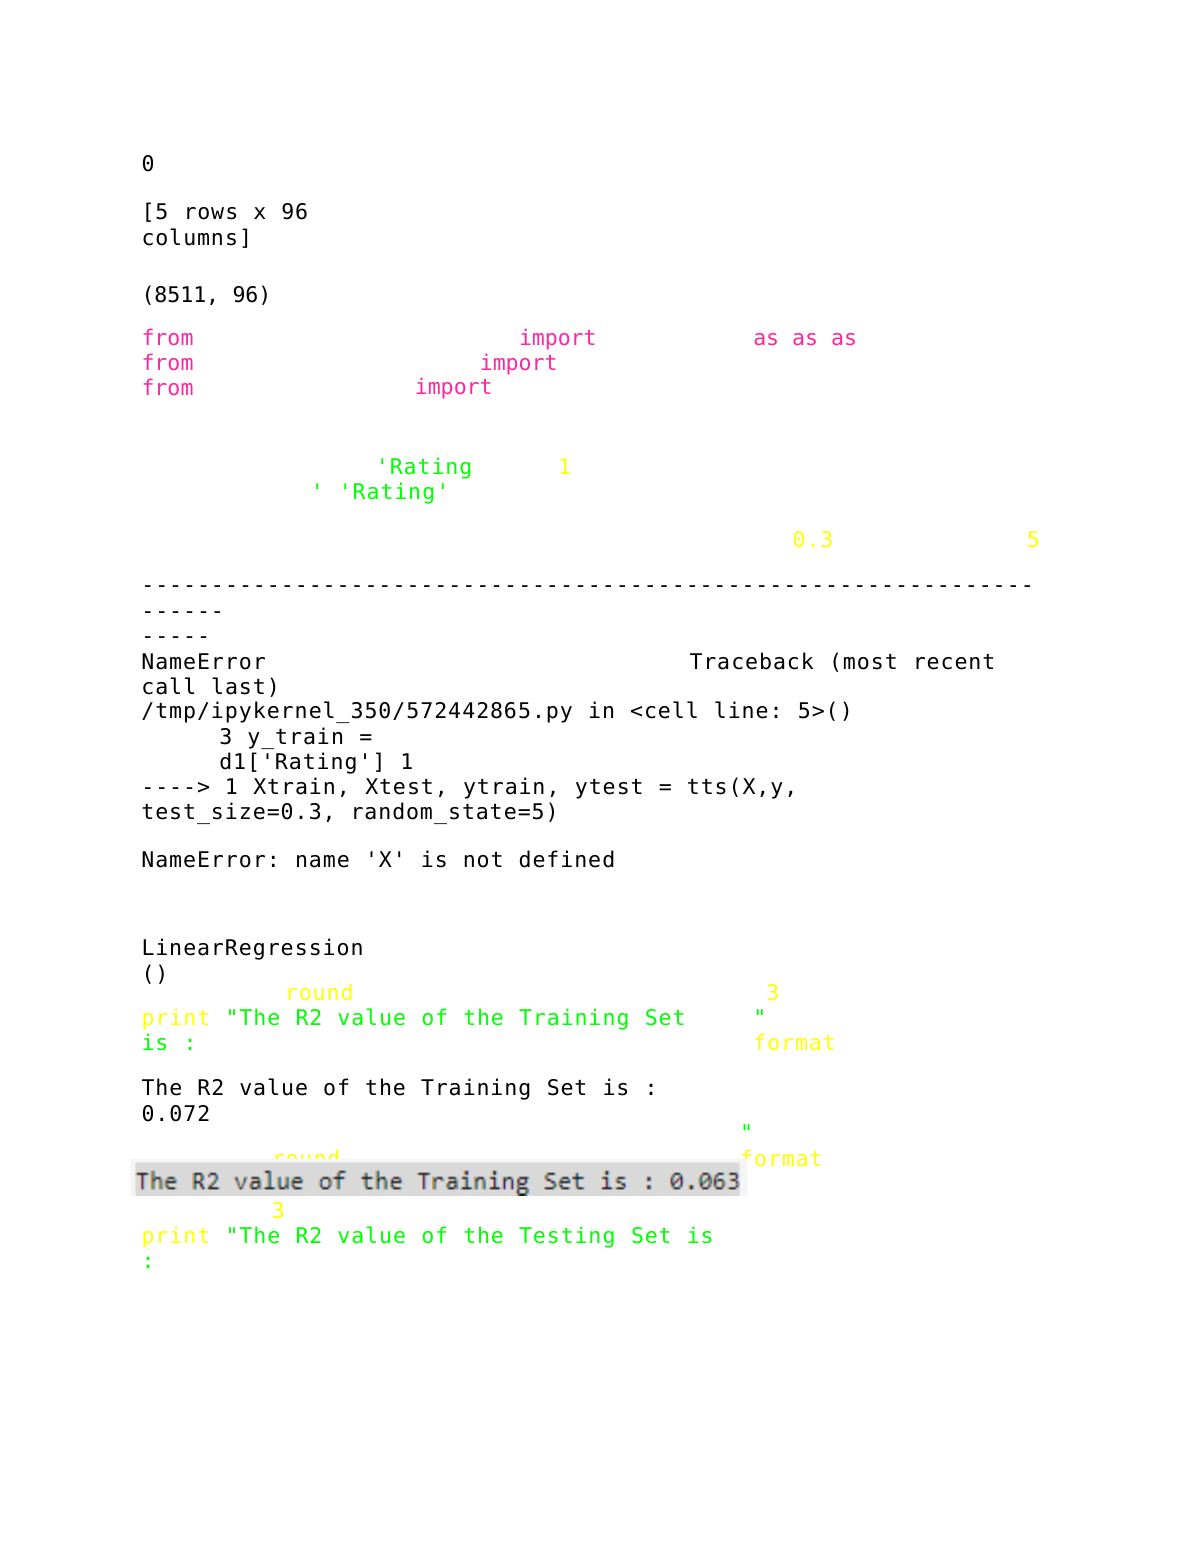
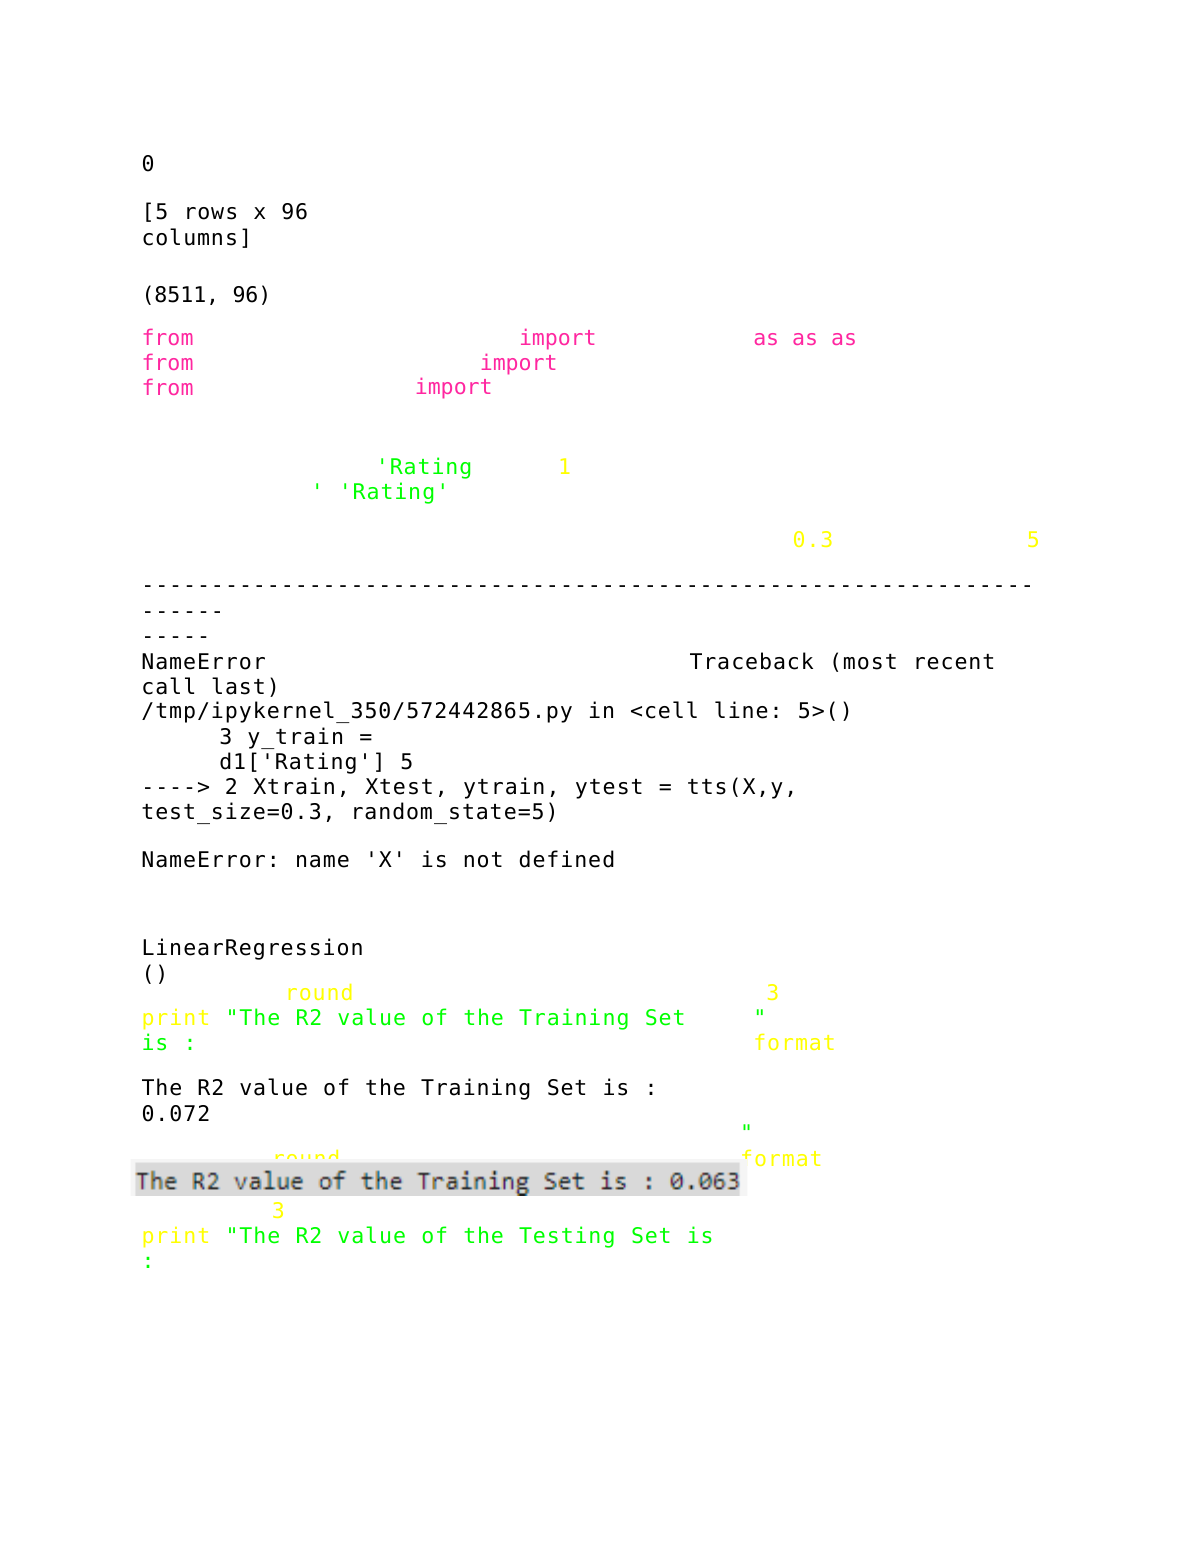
d1['Rating 1: 1 -> 5 (407, 763)
1: 1 -> 2 (231, 788)
